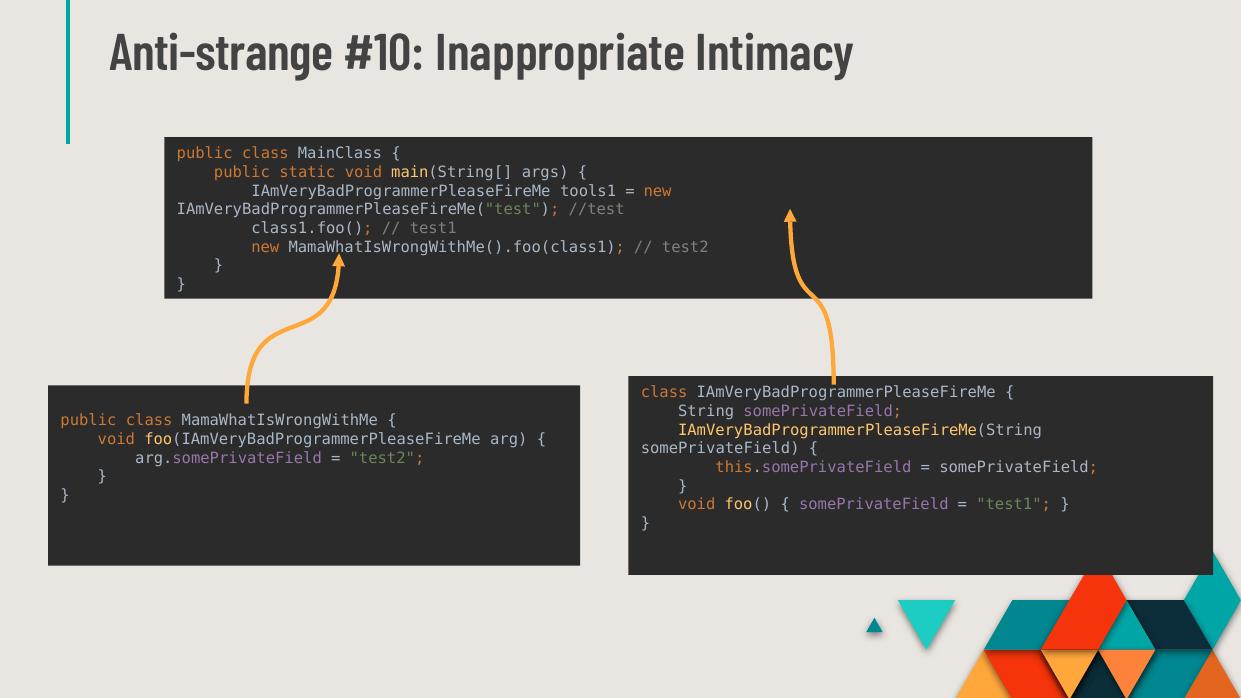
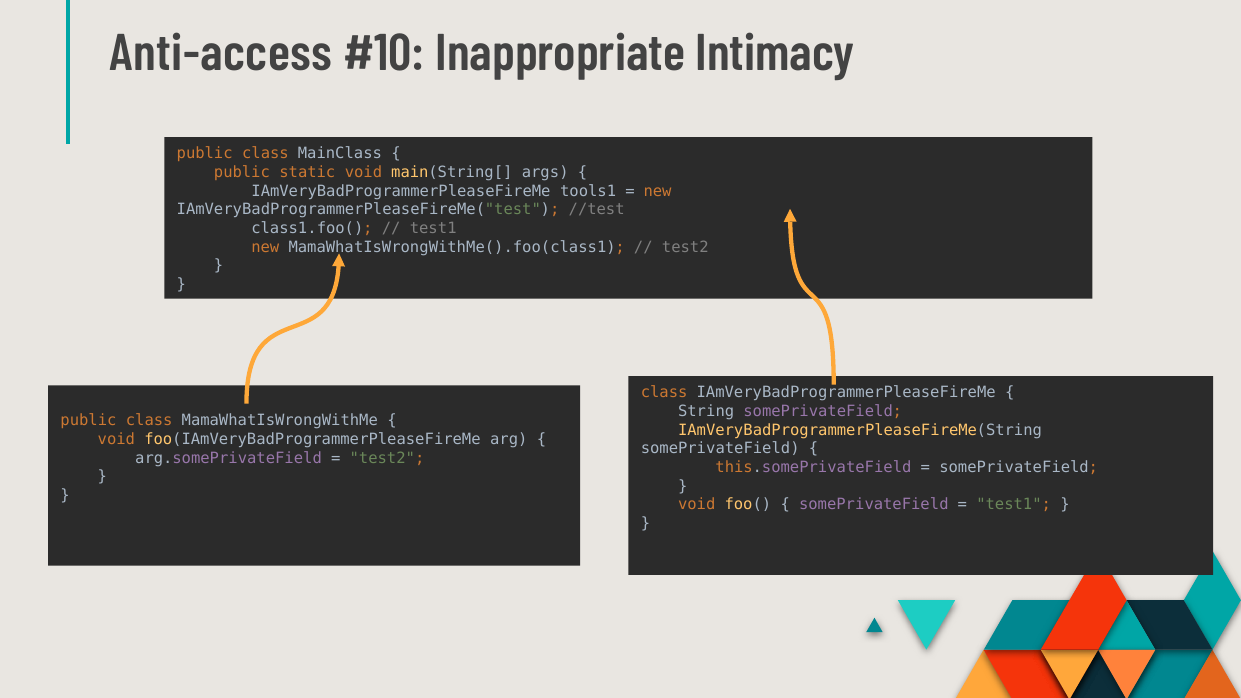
Anti-strange: Anti-strange -> Anti-access (221, 53)
